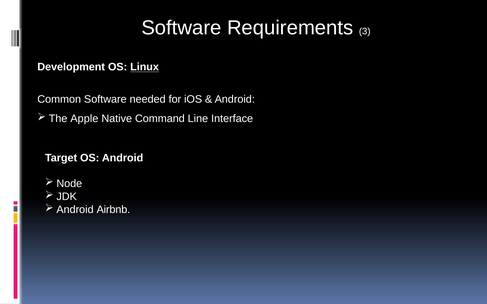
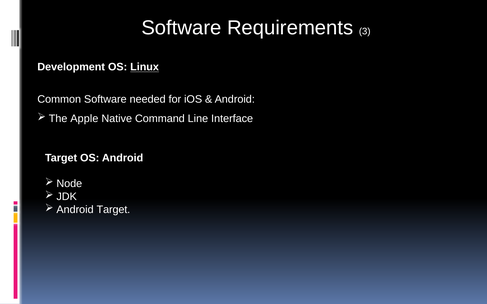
Android Airbnb: Airbnb -> Target (113, 210)
